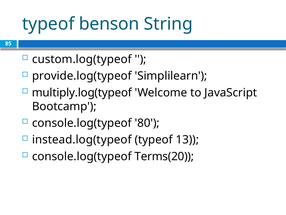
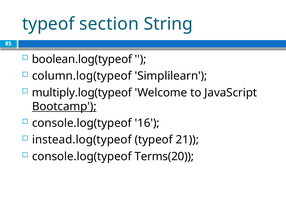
benson: benson -> section (109, 24)
custom.log(typeof: custom.log(typeof -> boolean.log(typeof (82, 59)
provide.log(typeof: provide.log(typeof -> column.log(typeof (82, 76)
Bootcamp underline: none -> present (64, 106)
80: 80 -> 16 (147, 123)
13: 13 -> 21 (187, 139)
